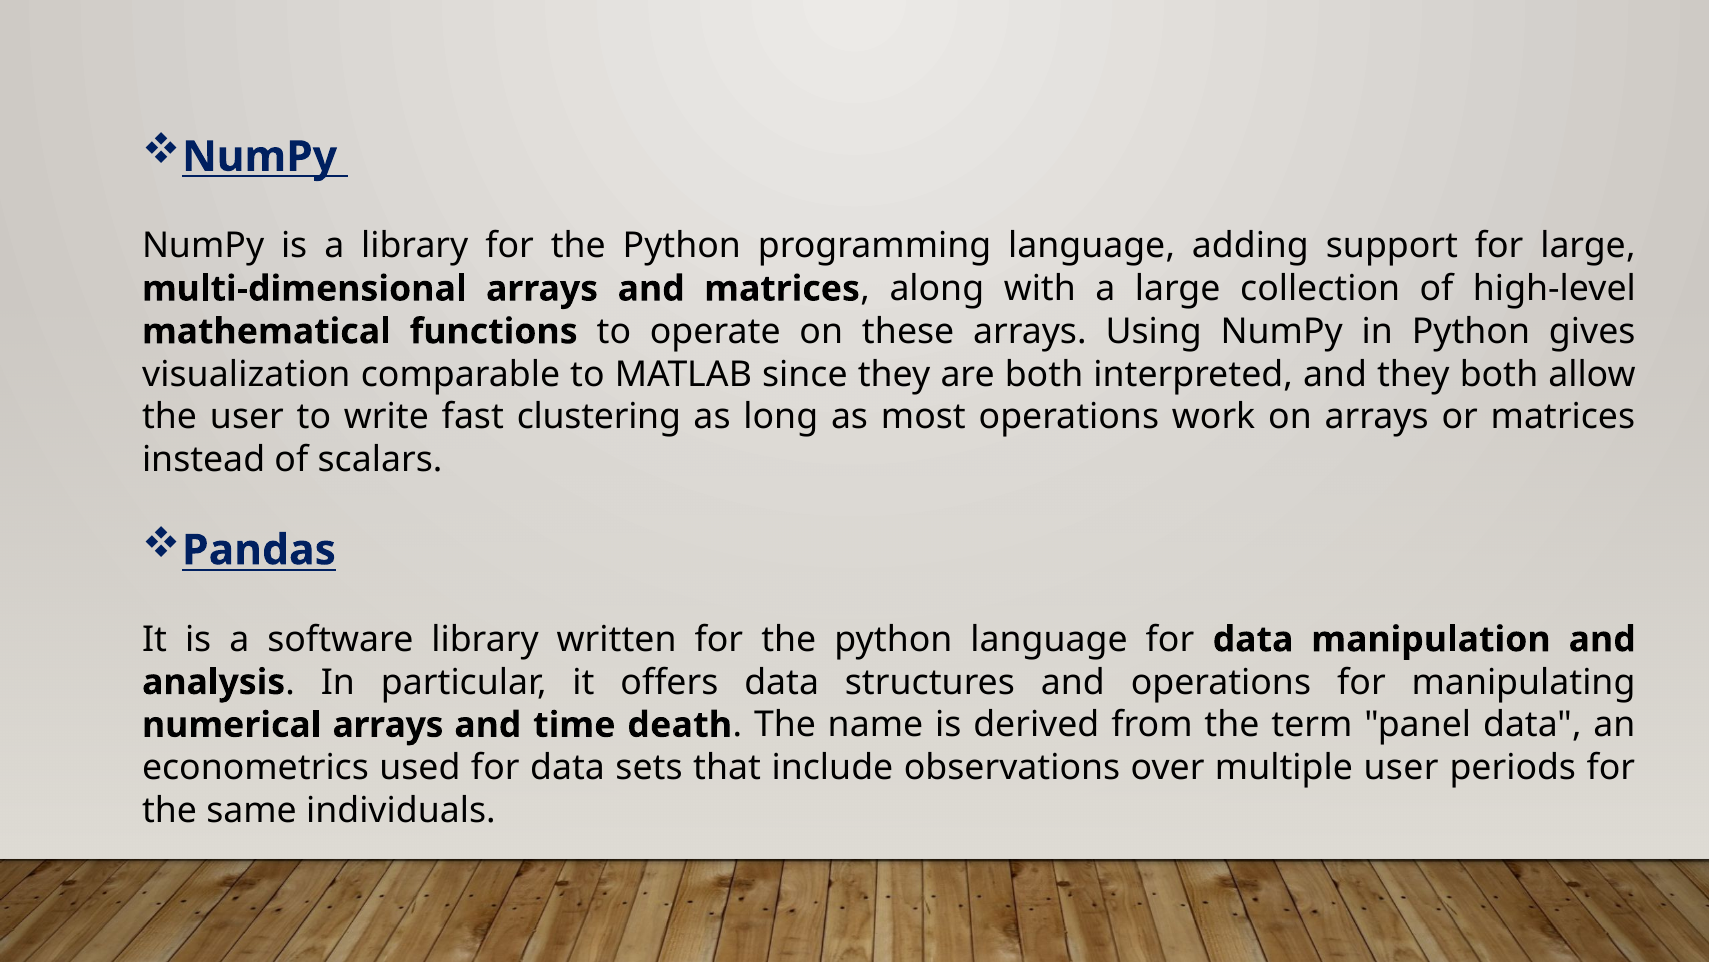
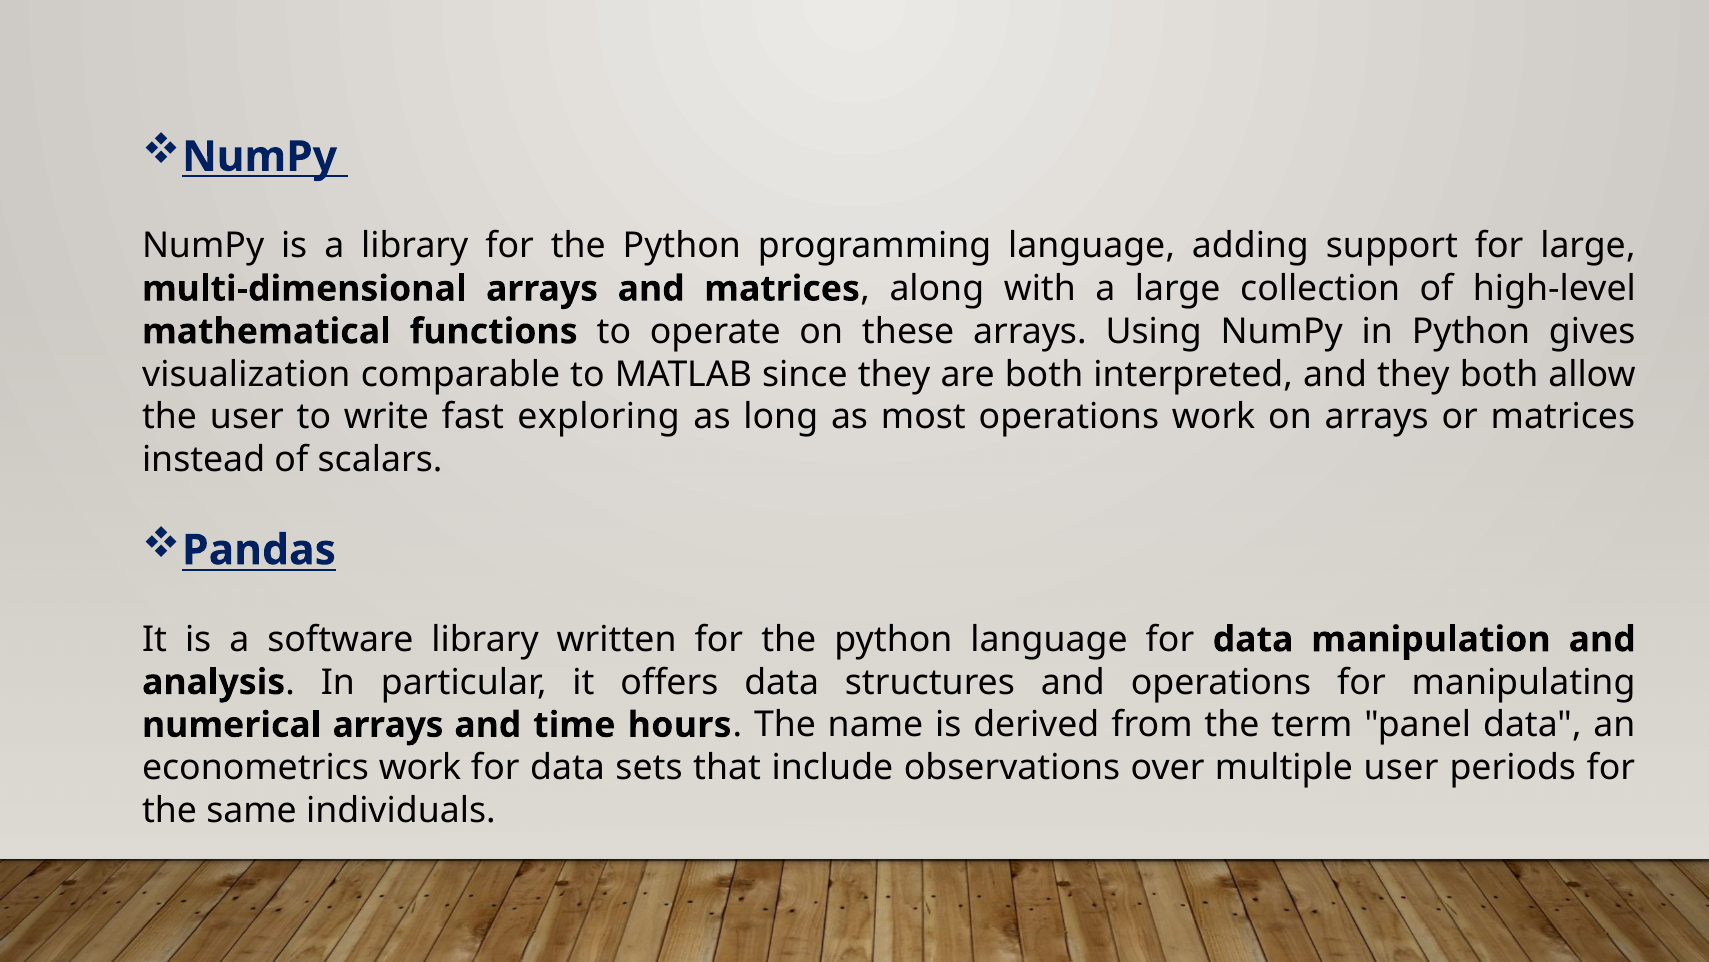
clustering: clustering -> exploring (599, 417)
death: death -> hours (680, 725)
econometrics used: used -> work (420, 767)
